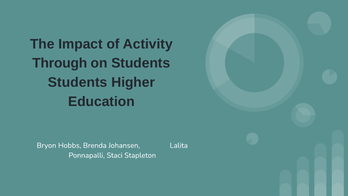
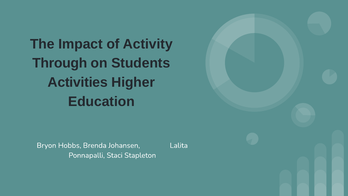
Students: Students -> Activities (78, 82)
